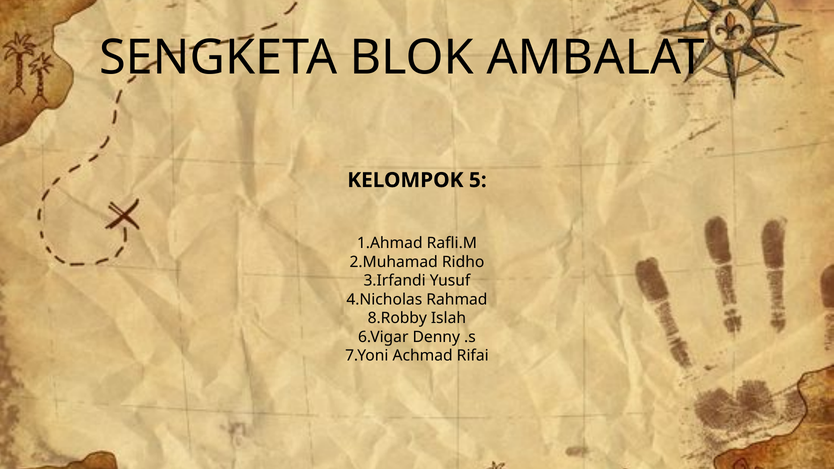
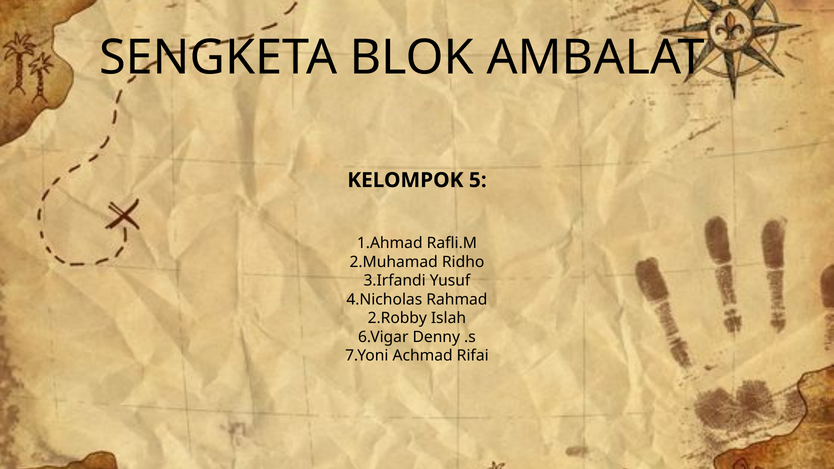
8.Robby: 8.Robby -> 2.Robby (397, 318)
